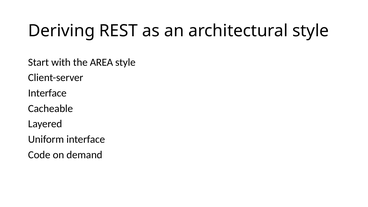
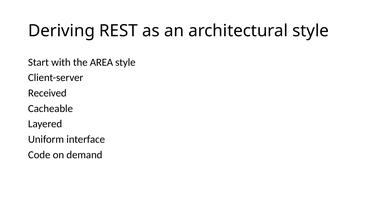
Interface: Interface -> Received (47, 93)
